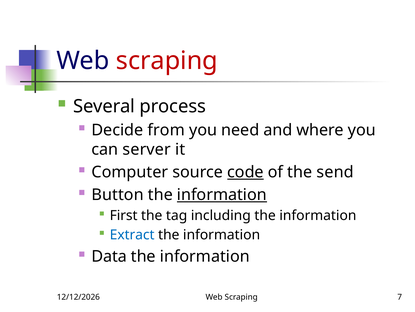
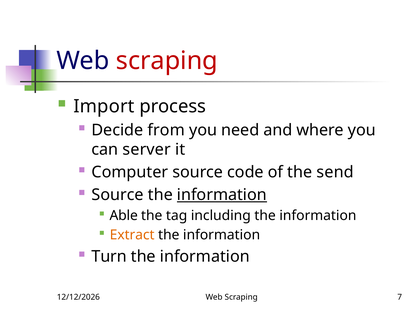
Several: Several -> Import (104, 106)
code underline: present -> none (245, 172)
Button: Button -> Source (118, 194)
First: First -> Able (124, 215)
Extract colour: blue -> orange (132, 234)
Data: Data -> Turn (109, 256)
